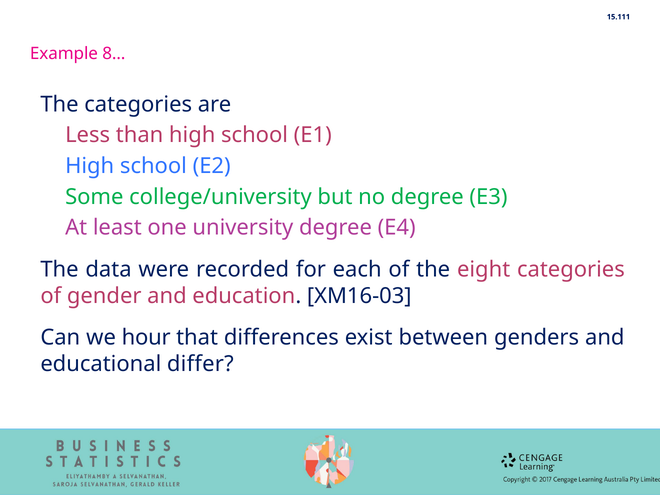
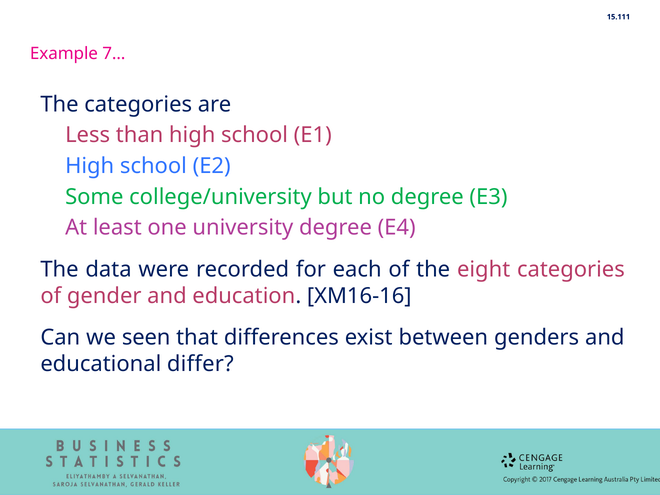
8…: 8… -> 7… (114, 54)
XM16-03: XM16-03 -> XM16-16 (359, 296)
hour: hour -> seen (146, 338)
